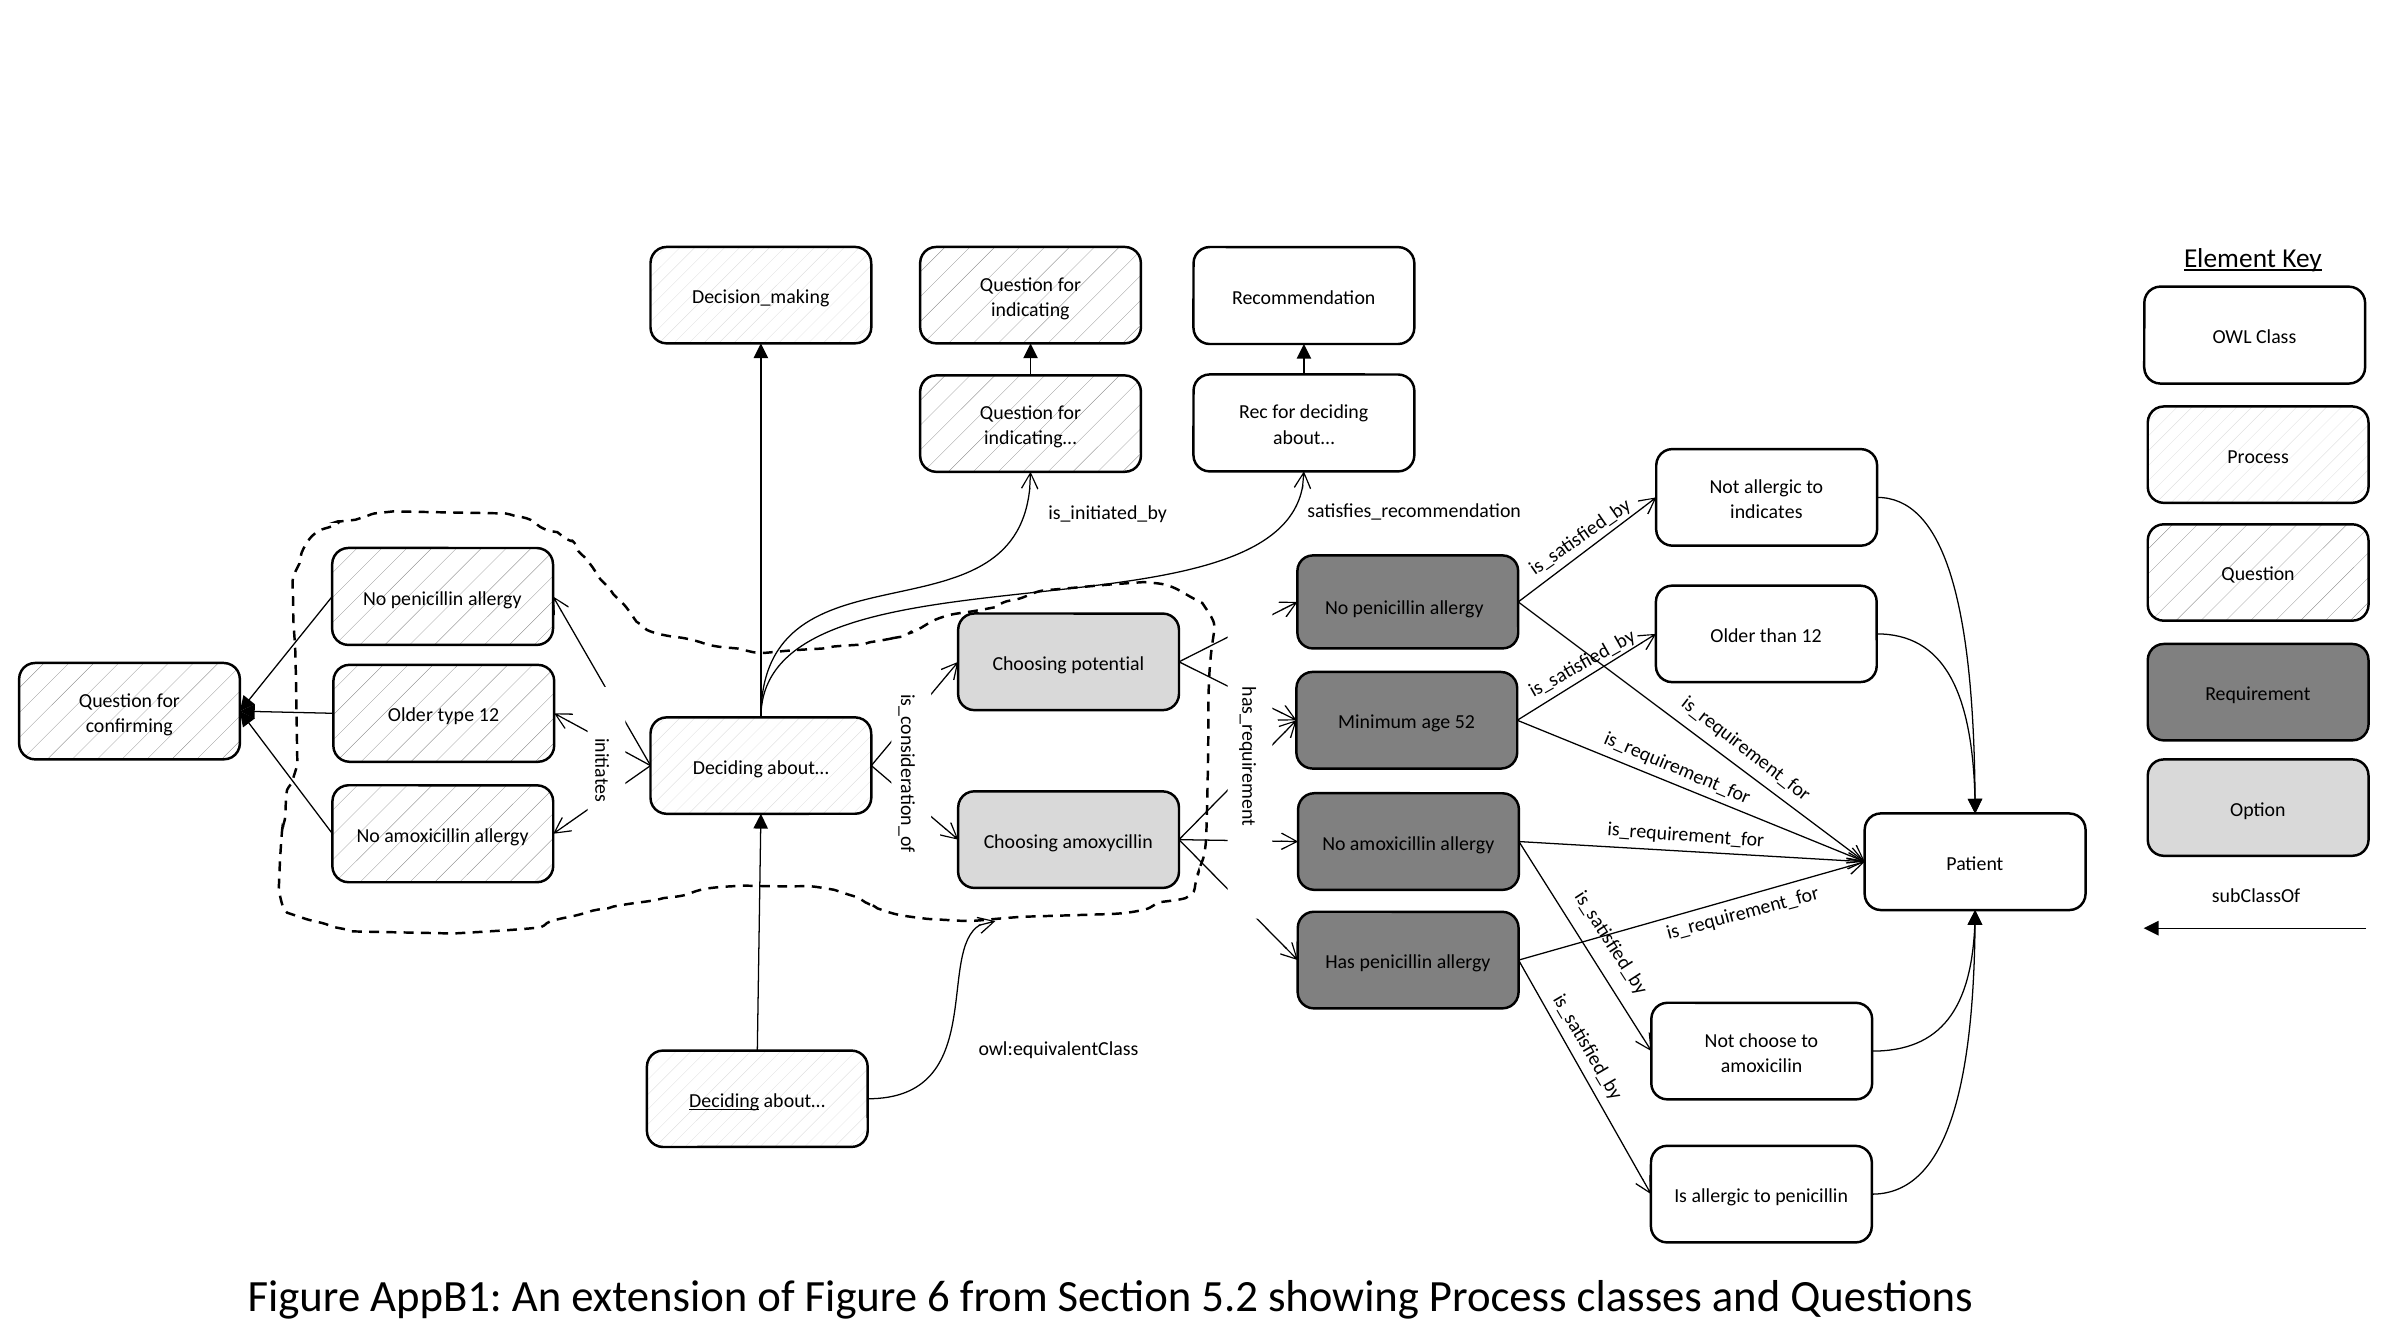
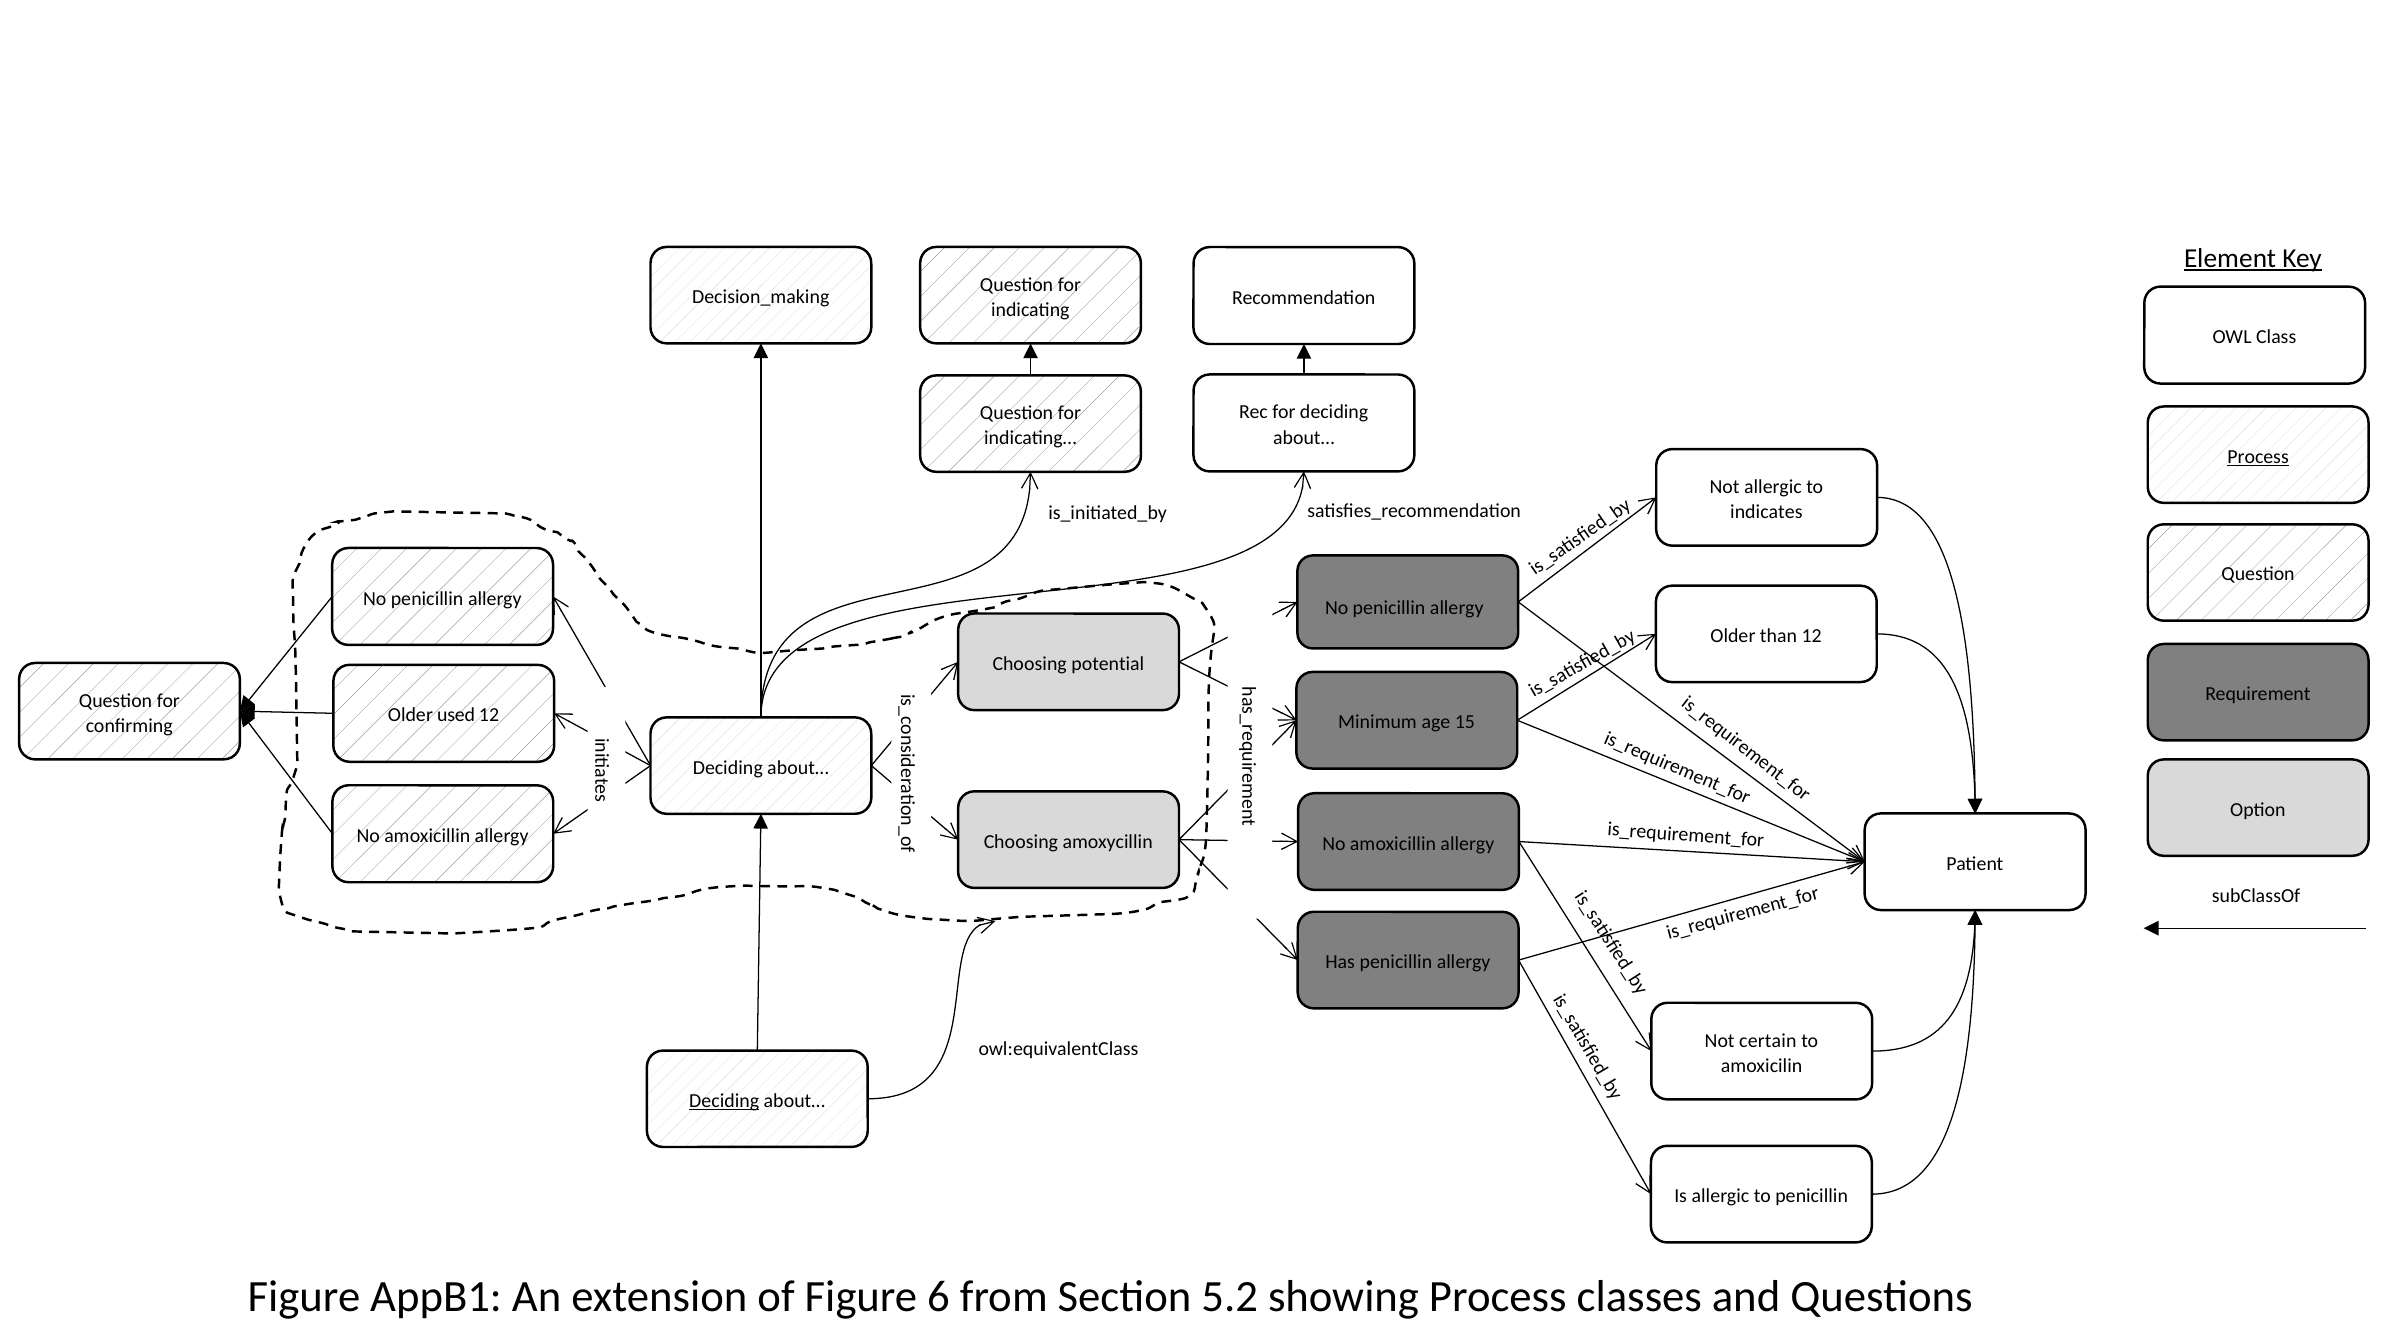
Process underline: none -> present (2258, 457)
type: type -> used (456, 716)
52: 52 -> 15 (1465, 722)
choose: choose -> certain (1768, 1041)
